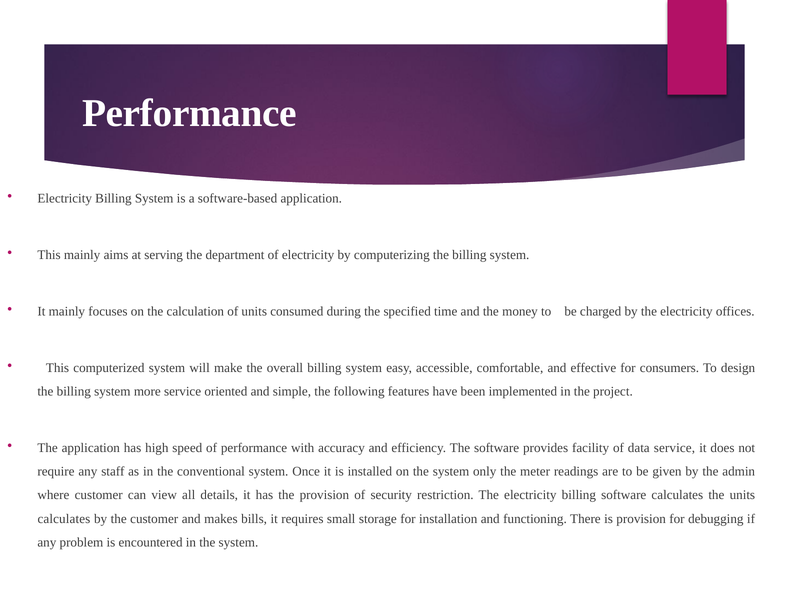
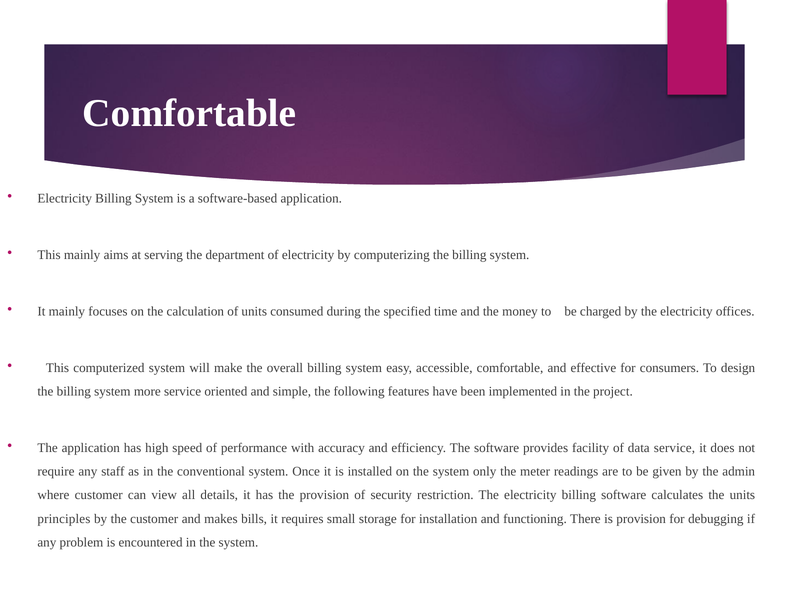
Performance: Performance -> Comfortable (189, 113)
calculates: calculates -> principles (64, 519)
